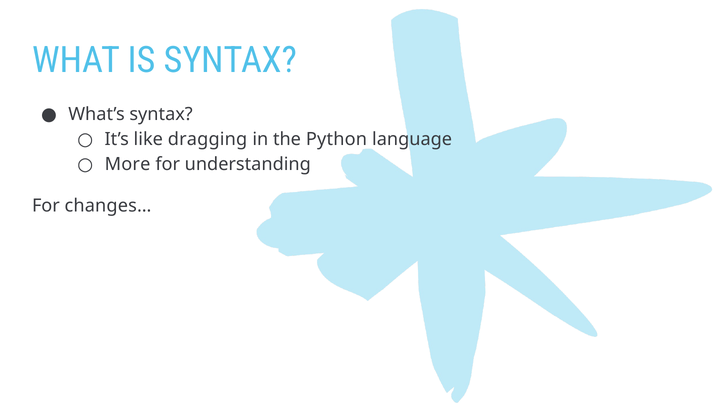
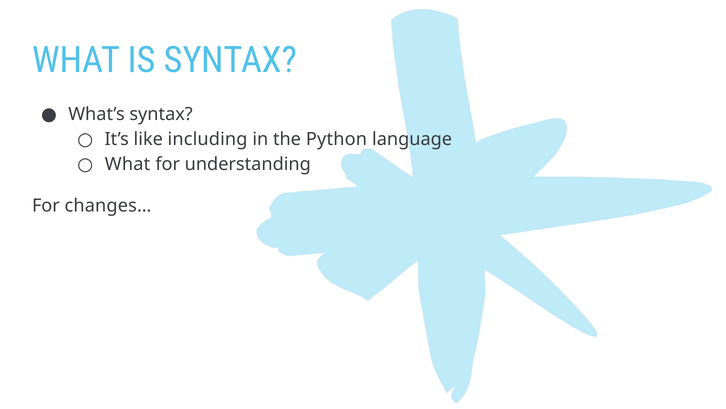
dragging: dragging -> including (208, 139)
More: More -> What (128, 164)
